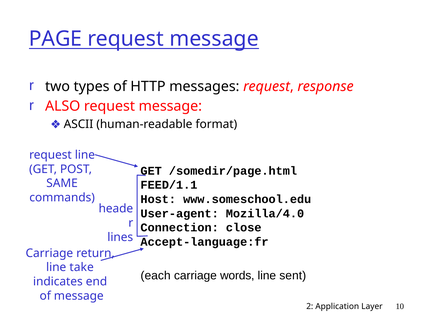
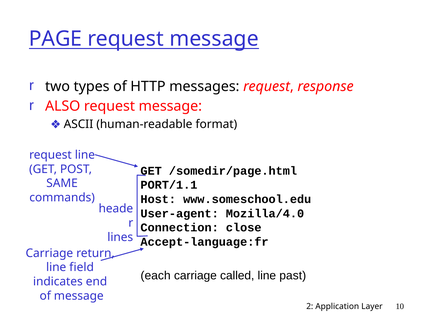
FEED/1.1: FEED/1.1 -> PORT/1.1 (169, 185)
take: take -> field (82, 267)
words: words -> called (237, 275)
sent: sent -> past (293, 275)
